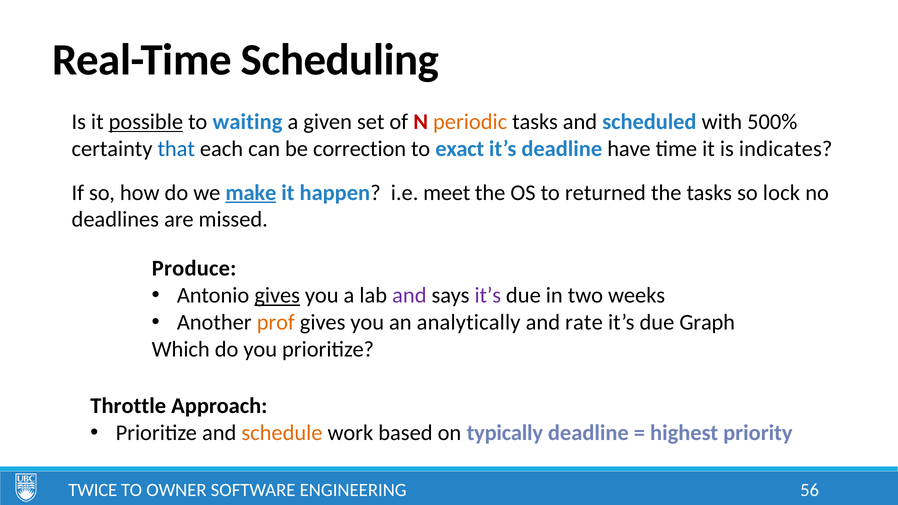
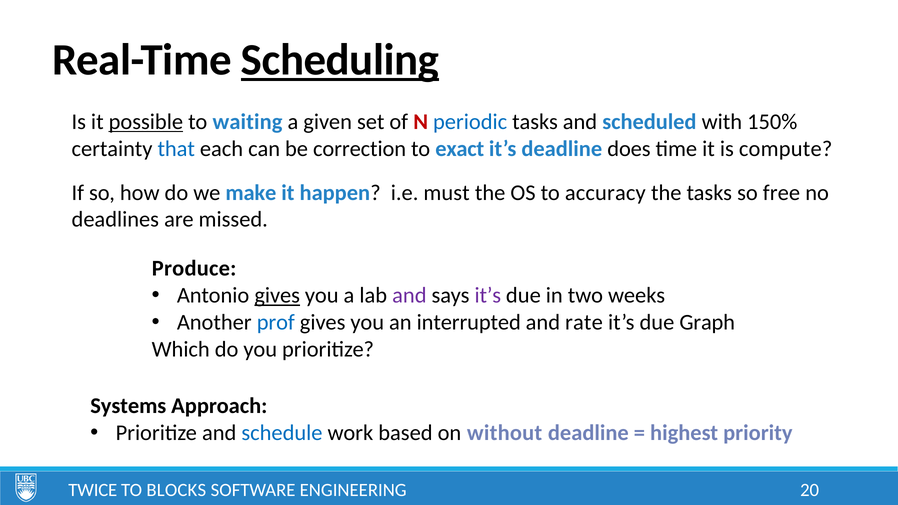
Scheduling underline: none -> present (340, 60)
periodic colour: orange -> blue (470, 122)
500%: 500% -> 150% (772, 122)
have: have -> does (629, 149)
indicates: indicates -> compute (786, 149)
make underline: present -> none (251, 193)
meet: meet -> must (447, 193)
returned: returned -> accuracy (605, 193)
lock: lock -> free (781, 193)
prof colour: orange -> blue (276, 322)
analytically: analytically -> interrupted (469, 322)
Throttle: Throttle -> Systems (128, 406)
schedule colour: orange -> blue (282, 433)
typically: typically -> without (505, 433)
OWNER: OWNER -> BLOCKS (176, 490)
56: 56 -> 20 (810, 490)
